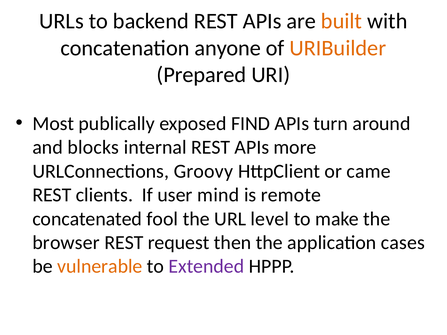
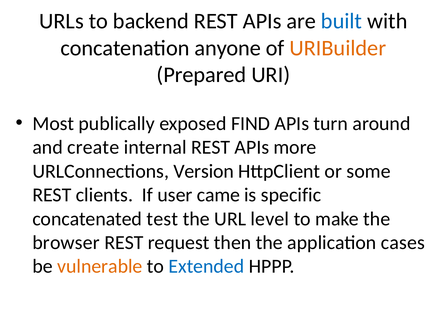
built colour: orange -> blue (342, 21)
blocks: blocks -> create (93, 147)
Groovy: Groovy -> Version (204, 171)
came: came -> some (369, 171)
mind: mind -> came (218, 195)
remote: remote -> specific (291, 195)
fool: fool -> test (162, 219)
Extended colour: purple -> blue (206, 267)
